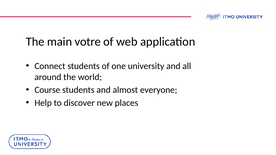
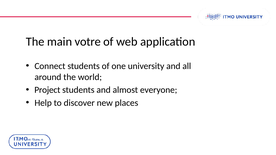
Course: Course -> Project (47, 90)
